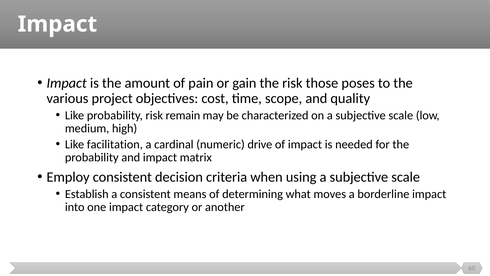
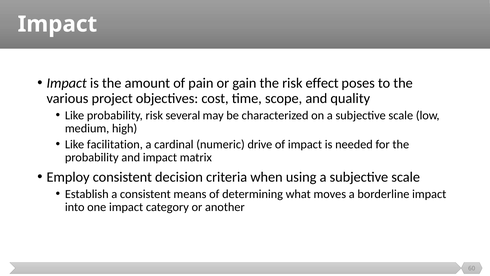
those: those -> effect (322, 83)
remain: remain -> several (183, 115)
